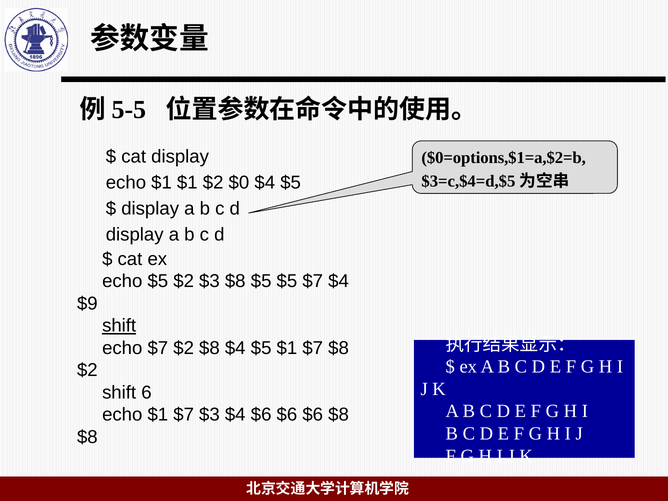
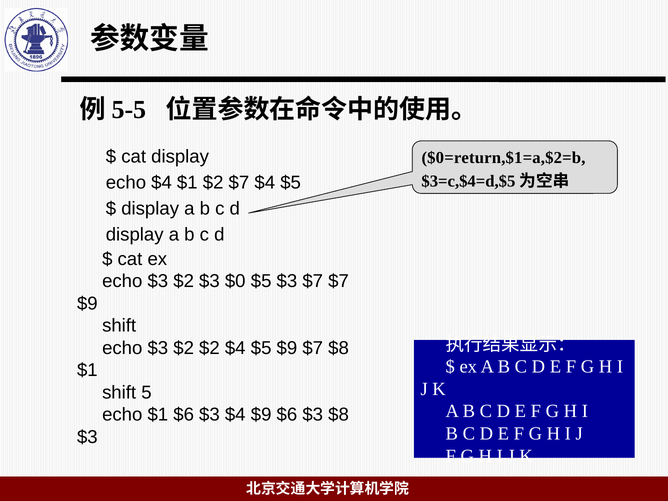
$0=options,$1=a,$2=b: $0=options,$1=a,$2=b -> $0=return,$1=a,$2=b (503, 158)
$1: $1 -> $4 (162, 183)
$2 $0: $0 -> $7 (239, 183)
$5: $5 -> $3 (158, 281)
$3 $8: $8 -> $0 (235, 281)
$5 $5: $5 -> $3 (287, 281)
$7 $4: $4 -> $7 (338, 281)
shift underline: present -> none (119, 326)
$7: $7 -> $3 (158, 348)
$2 $8: $8 -> $2 (209, 348)
$5 $1: $1 -> $9 (287, 348)
$2: $2 -> $1 (87, 370)
6: 6 -> 5 (146, 393)
echo $1 $7: $7 -> $6 (184, 415)
$4 $6: $6 -> $9 (261, 415)
$6: $6 -> $3 (313, 415)
$8: $8 -> $3 (87, 437)
